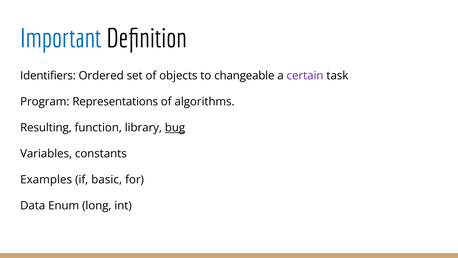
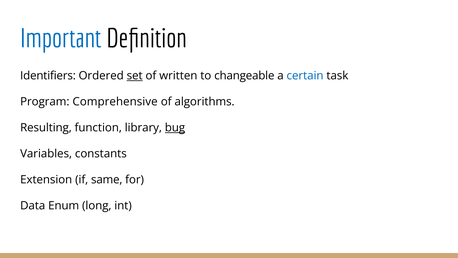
set underline: none -> present (135, 76)
objects: objects -> written (178, 76)
certain colour: purple -> blue (305, 76)
Representations: Representations -> Comprehensive (115, 102)
Examples: Examples -> Extension (46, 180)
basic: basic -> same (107, 180)
